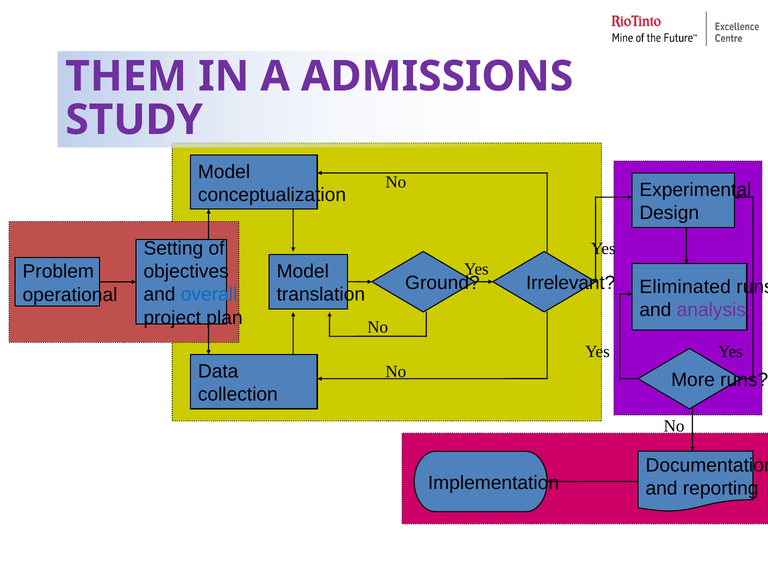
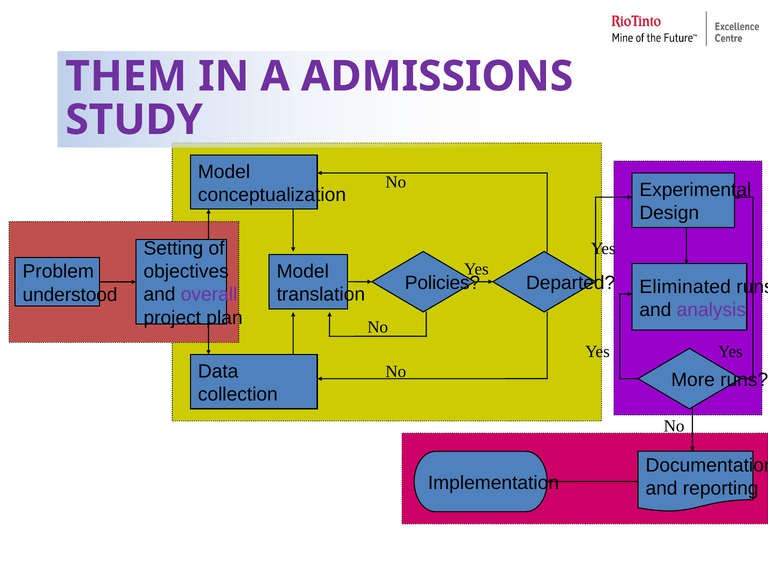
Ground: Ground -> Policies (443, 283)
Irrelevant: Irrelevant -> Departed (571, 283)
operational: operational -> understood (70, 295)
overall colour: blue -> purple (209, 295)
